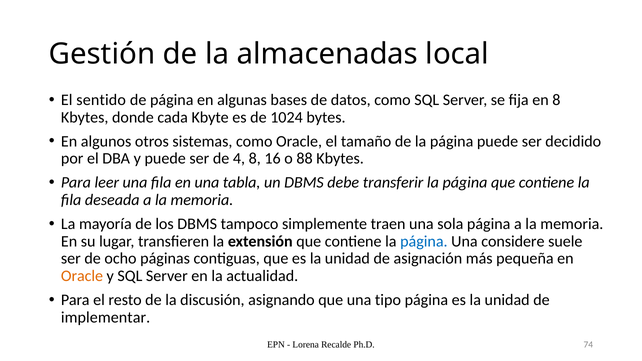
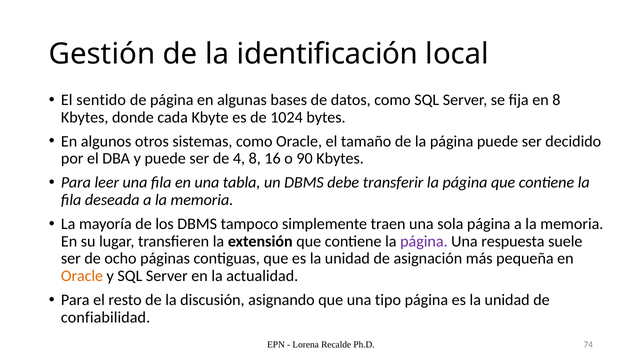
almacenadas: almacenadas -> identificación (328, 54)
88: 88 -> 90 (305, 159)
página colour: blue -> purple (424, 241)
considere: considere -> respuesta (513, 241)
implementar: implementar -> confiabilidad (106, 317)
